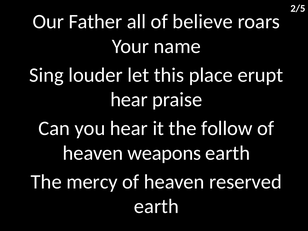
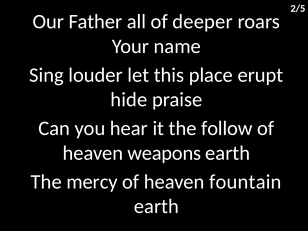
believe: believe -> deeper (203, 22)
hear: hear -> hide (129, 100)
reserved: reserved -> fountain (245, 182)
